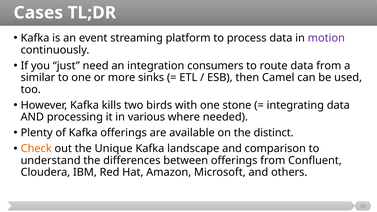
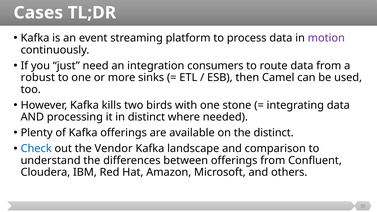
similar: similar -> robust (38, 78)
in various: various -> distinct (146, 117)
Check colour: orange -> blue (36, 149)
Unique: Unique -> Vendor (114, 149)
